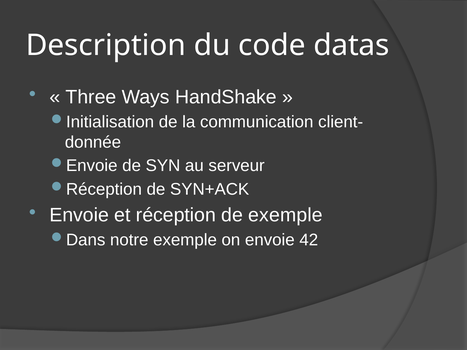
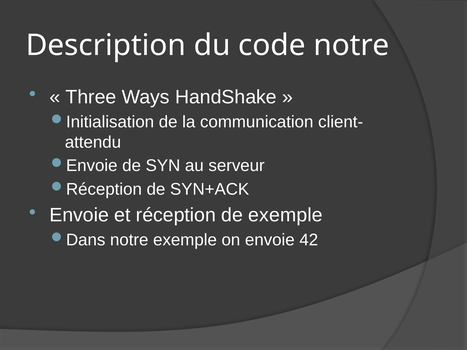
code datas: datas -> notre (351, 45)
donnée: donnée -> attendu (93, 142)
